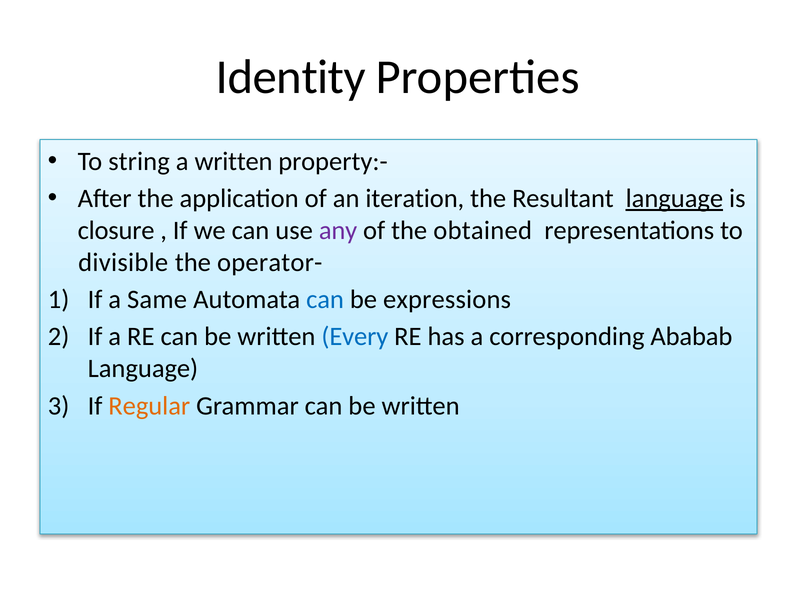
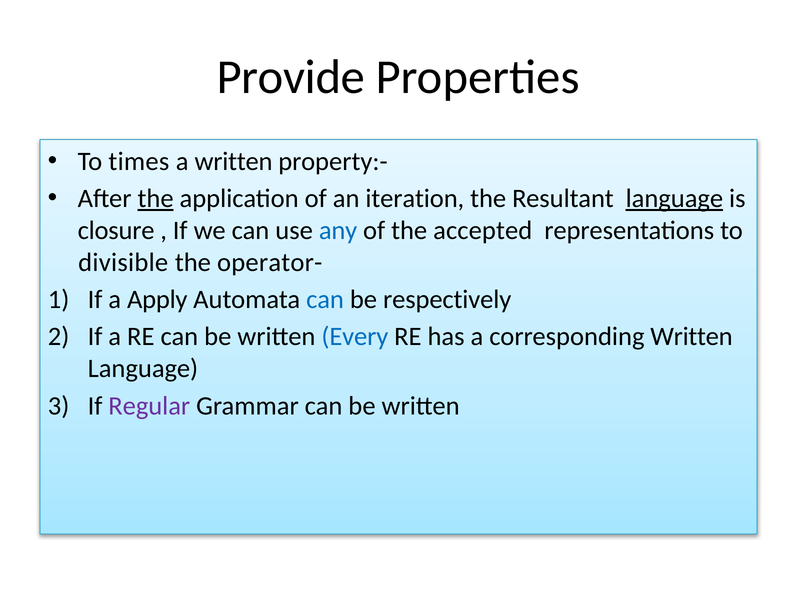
Identity: Identity -> Provide (291, 77)
string: string -> times (139, 161)
the underline: none -> present (156, 198)
any colour: purple -> blue (338, 230)
obtained: obtained -> accepted (483, 230)
Same: Same -> Apply (157, 299)
expressions: expressions -> respectively (447, 299)
corresponding Ababab: Ababab -> Written (691, 337)
Regular colour: orange -> purple (149, 406)
